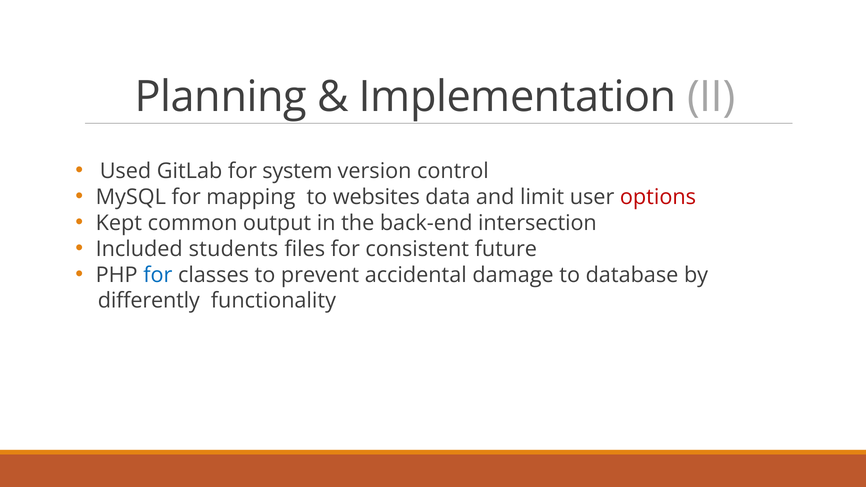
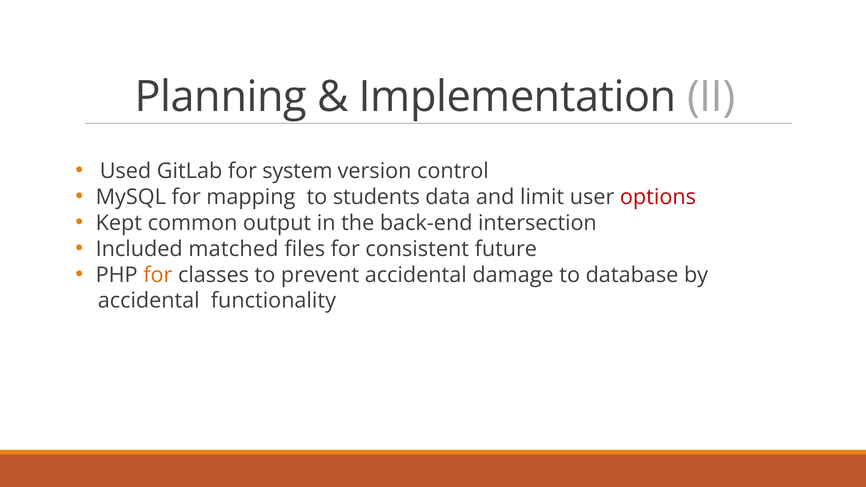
websites: websites -> students (376, 197)
students: students -> matched (233, 249)
for colour: blue -> orange (158, 275)
differently: differently -> accidental (149, 301)
